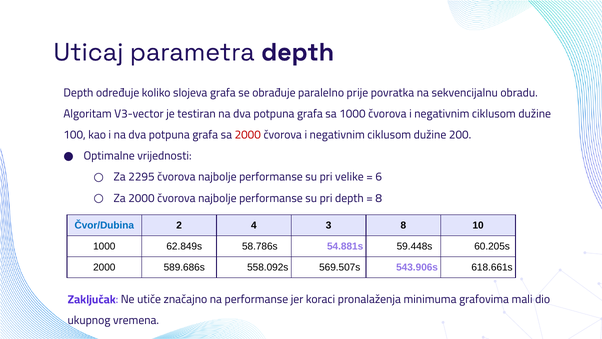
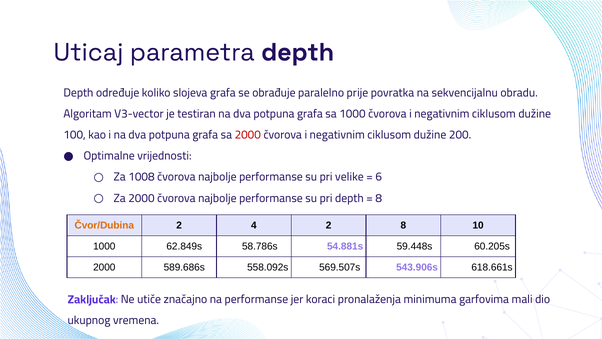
2295: 2295 -> 1008 (141, 177)
Čvor/Dubina colour: blue -> orange (104, 225)
4 3: 3 -> 2 (329, 225)
grafovima: grafovima -> garfovima (484, 299)
